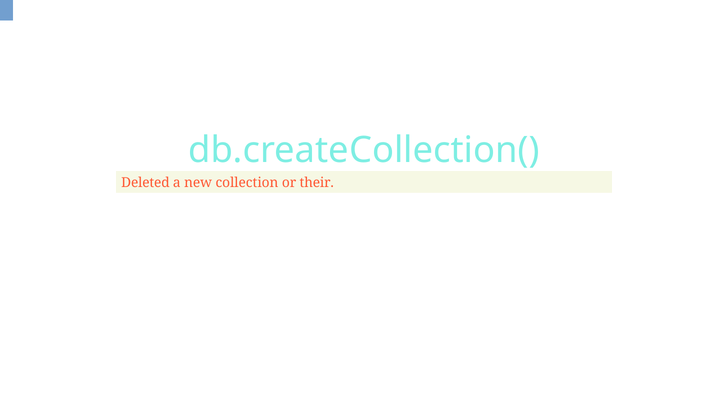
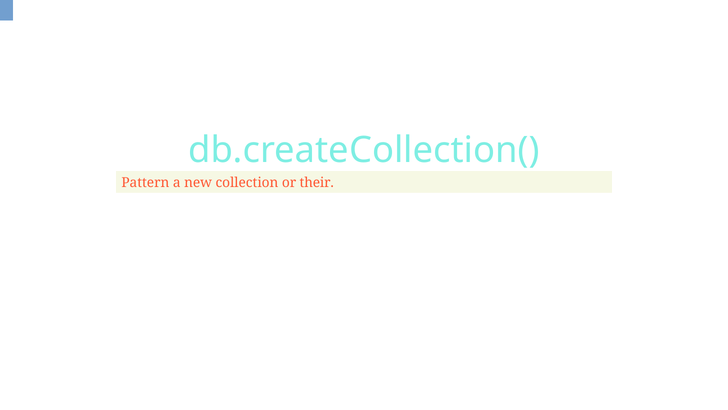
Deleted: Deleted -> Pattern (145, 183)
